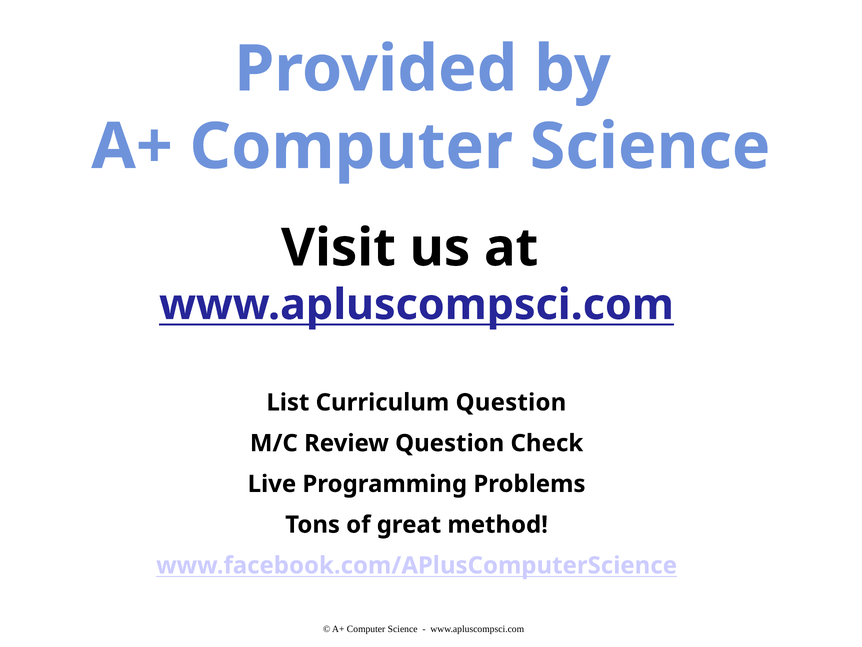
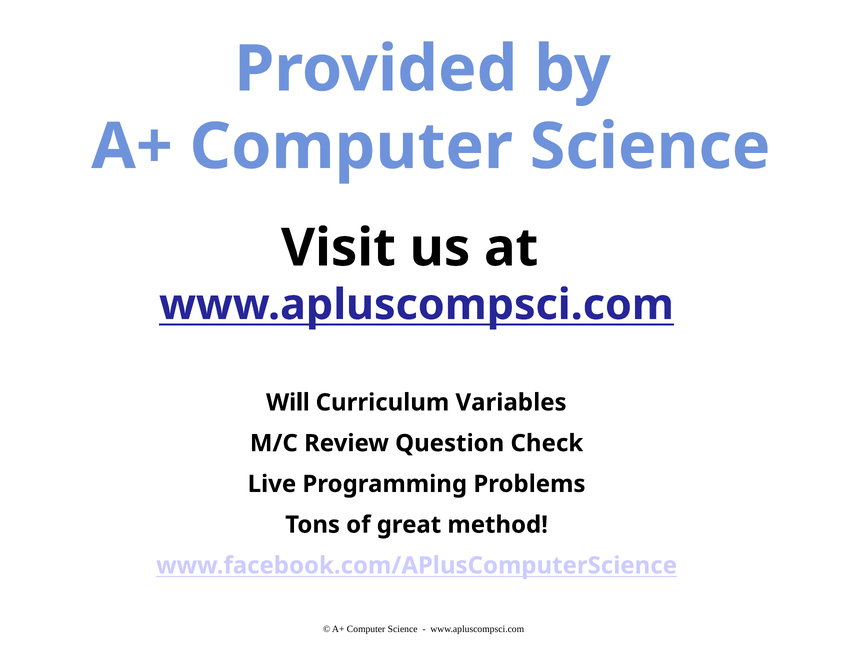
List: List -> Will (288, 402)
Curriculum Question: Question -> Variables (511, 402)
